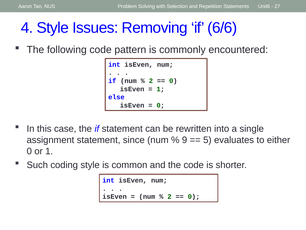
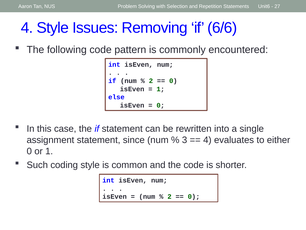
9: 9 -> 3 (185, 140)
5: 5 -> 4 (207, 140)
